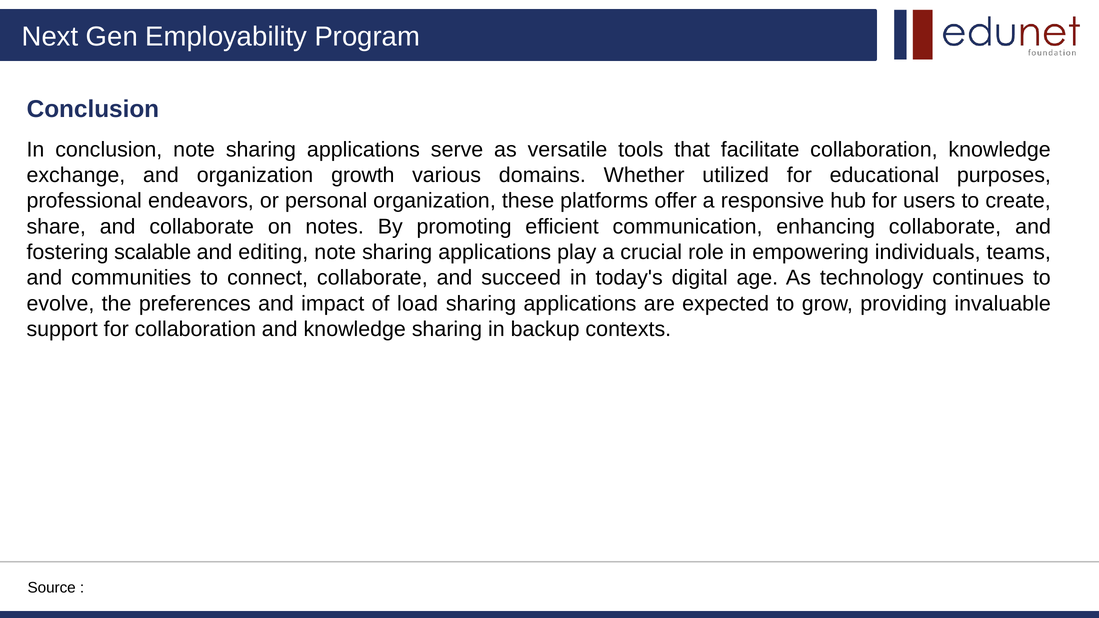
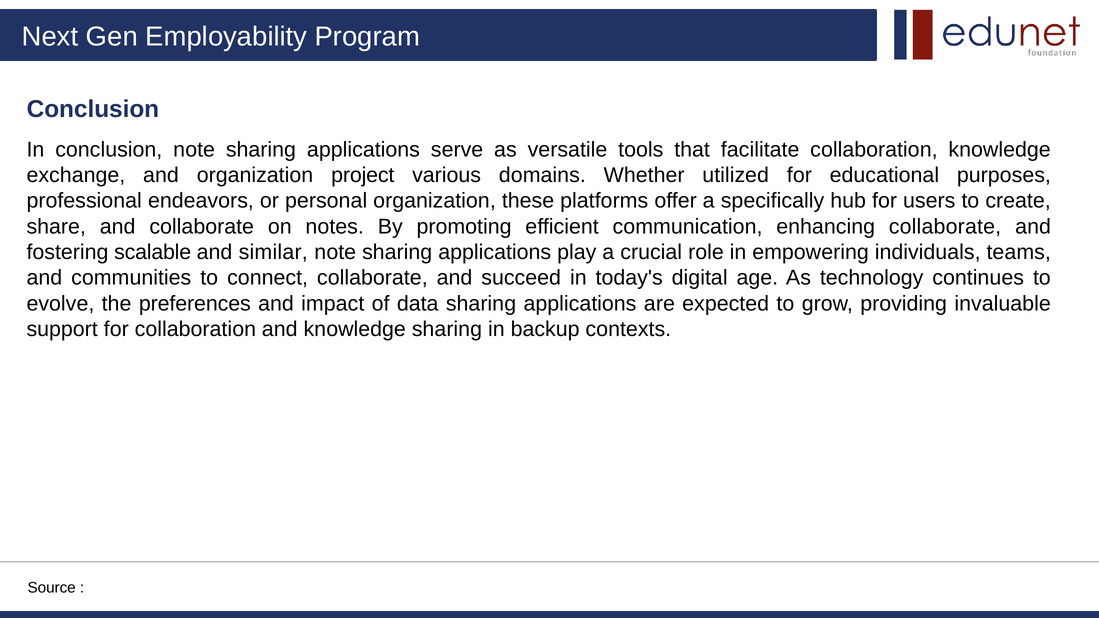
growth: growth -> project (363, 175)
responsive: responsive -> specifically (773, 201)
editing: editing -> similar (273, 252)
load: load -> data (418, 304)
